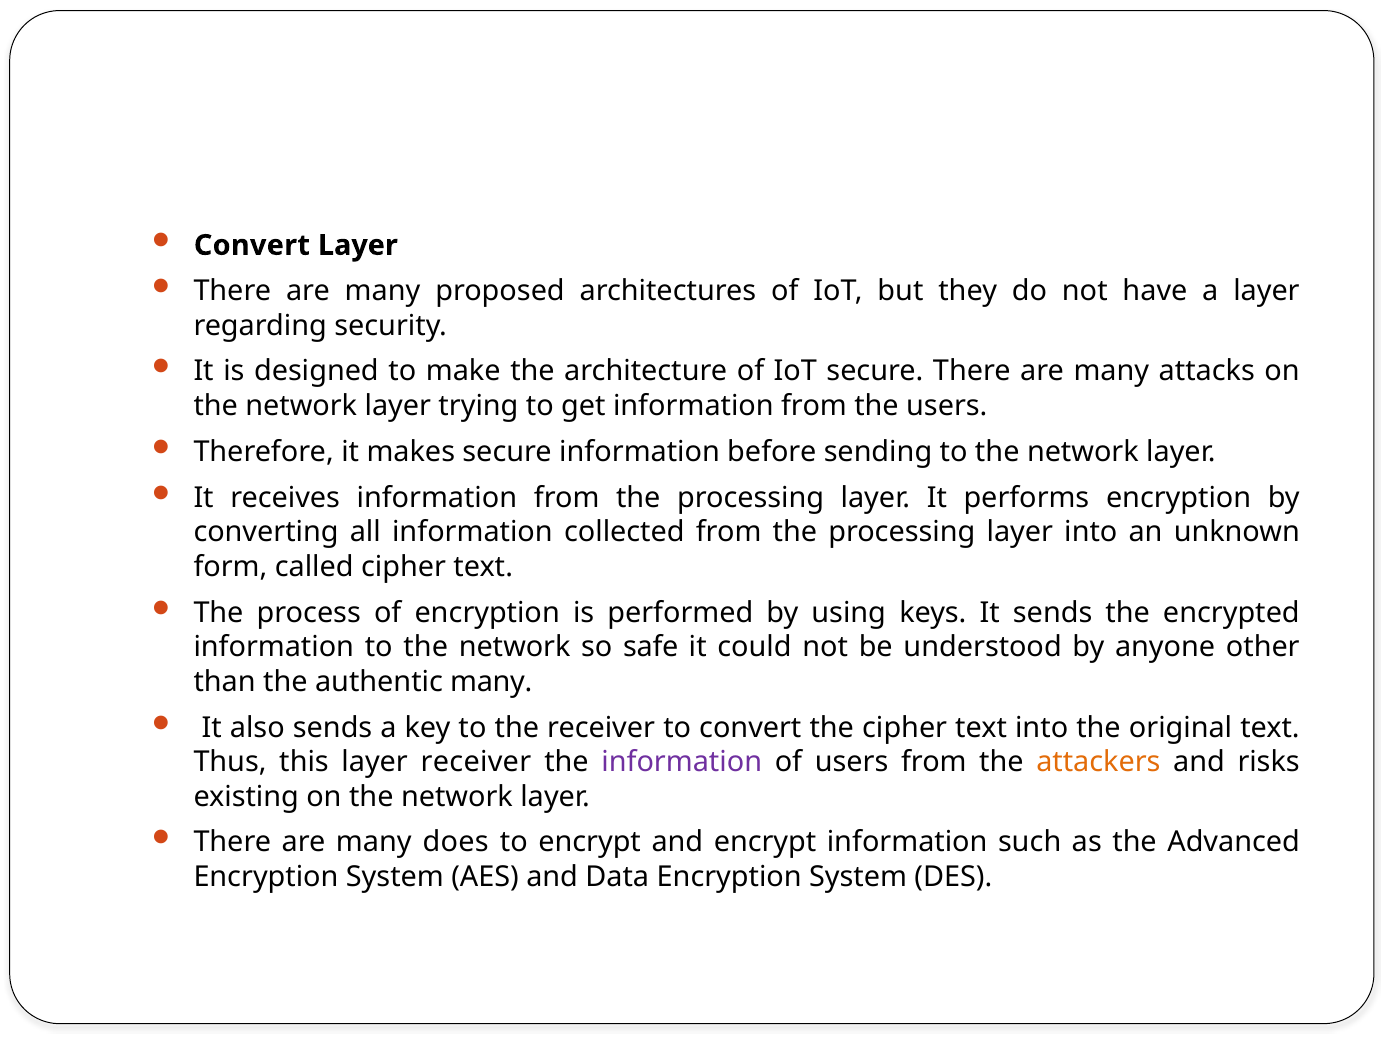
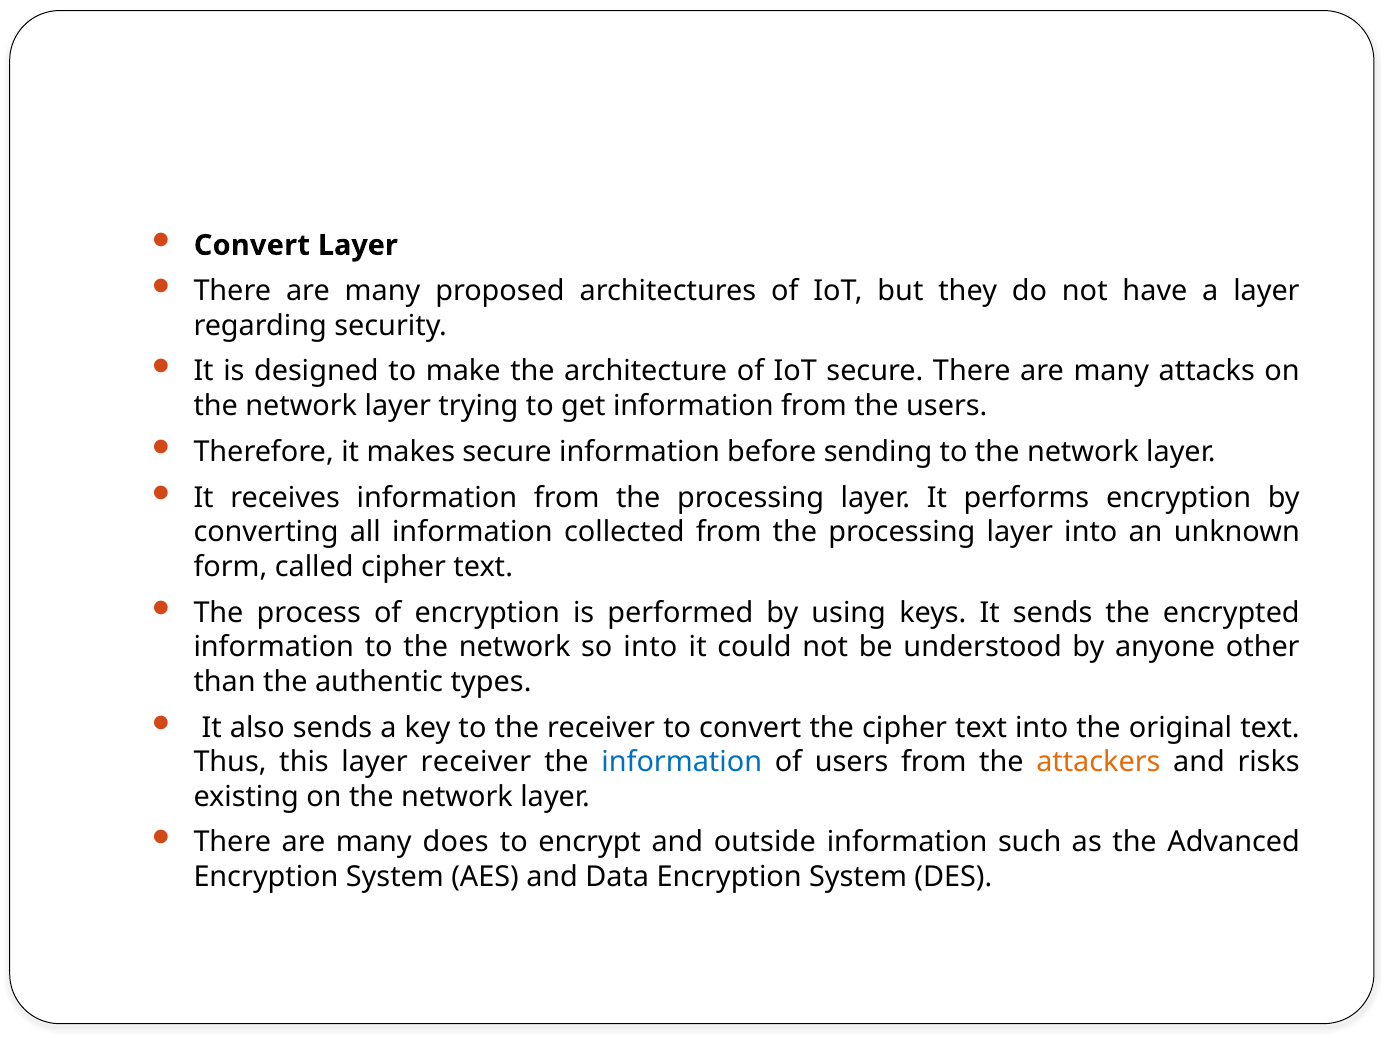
so safe: safe -> into (650, 647)
authentic many: many -> types (491, 682)
information colour: purple -> blue (682, 762)
and encrypt: encrypt -> outside (765, 842)
